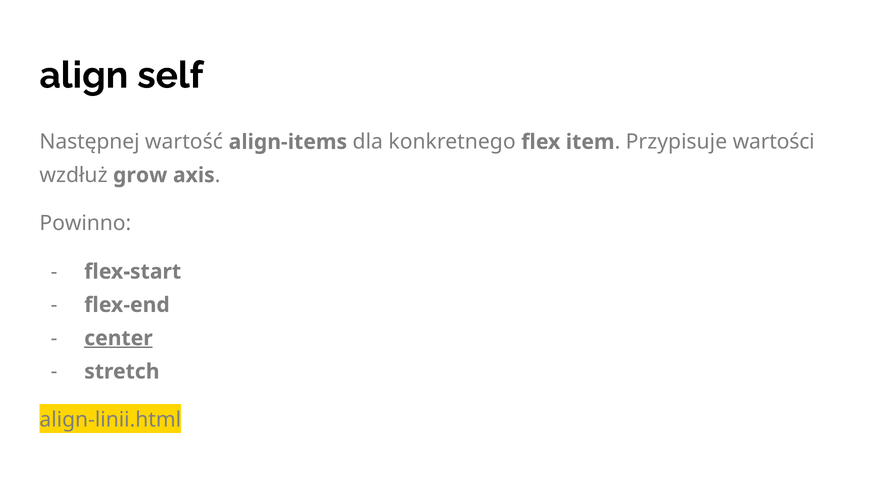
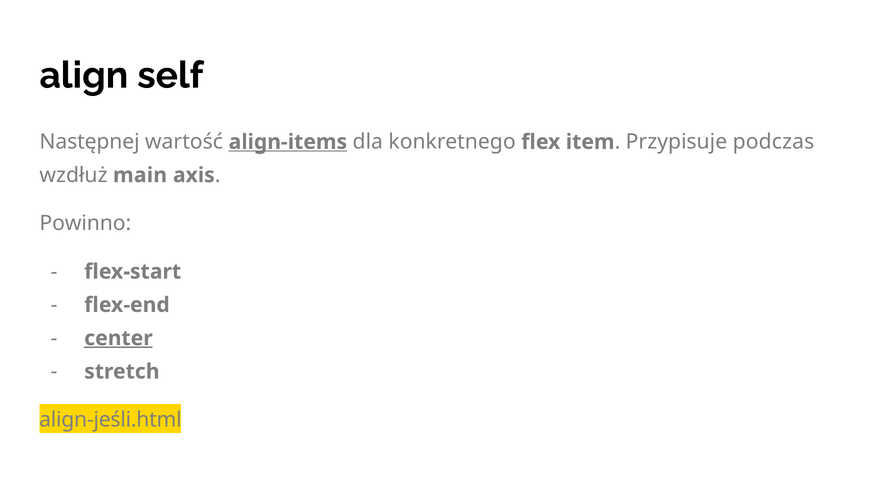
align-items underline: none -> present (288, 142)
wartości: wartości -> podczas (774, 142)
grow: grow -> main (140, 175)
align-linii.html: align-linii.html -> align-jeśli.html (110, 419)
